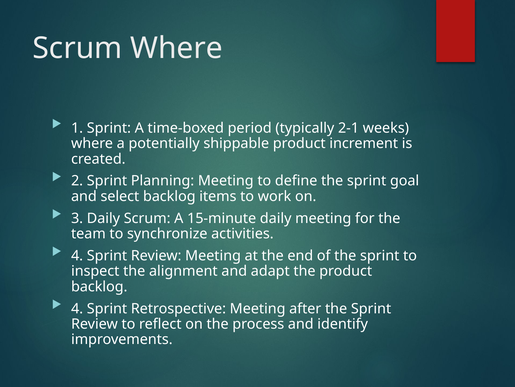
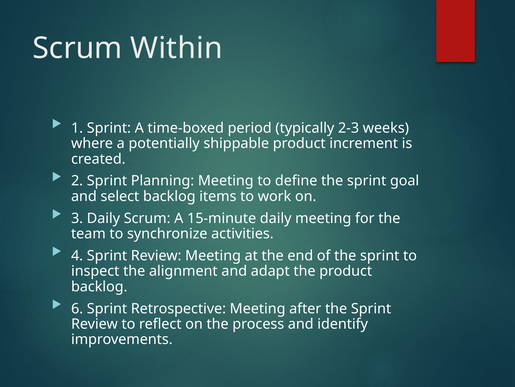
Scrum Where: Where -> Within (176, 48)
2-1: 2-1 -> 2-3 (349, 128)
4: 4 -> 6 (77, 308)
